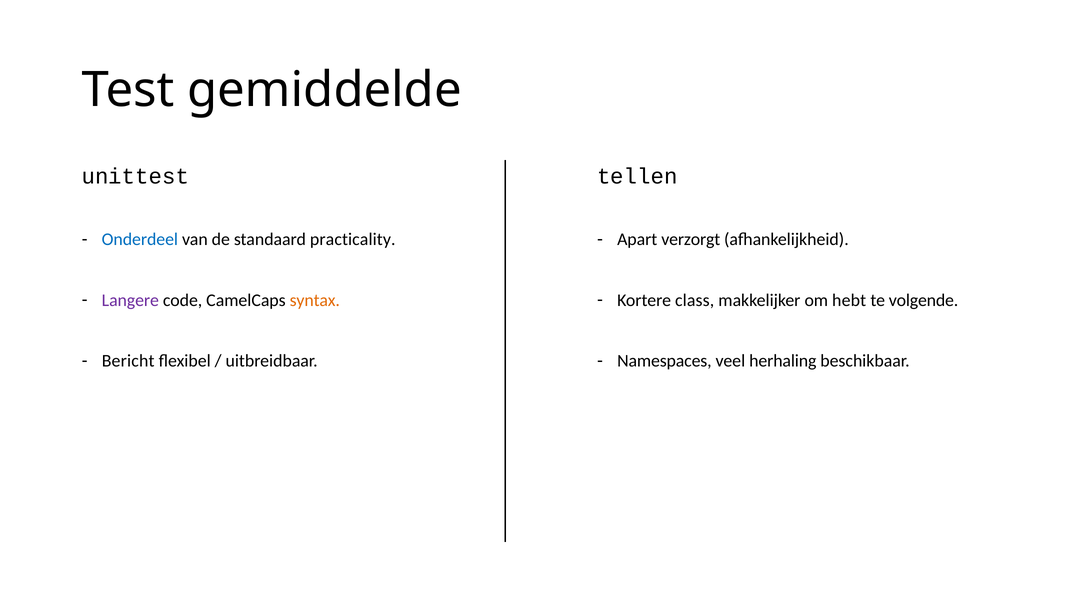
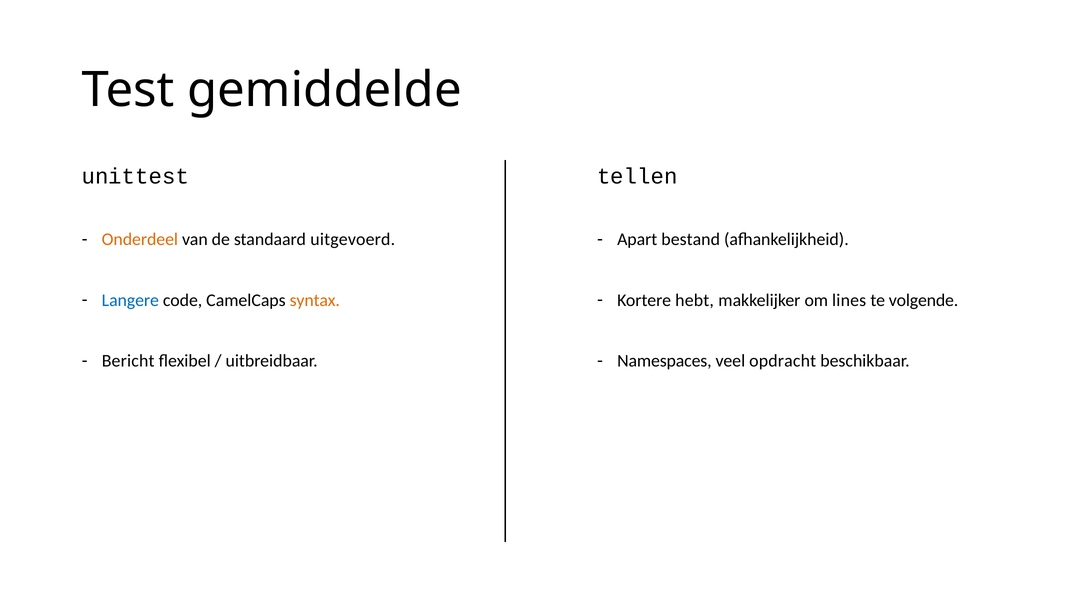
Onderdeel colour: blue -> orange (140, 240)
practicality: practicality -> uitgevoerd (353, 240)
verzorgt: verzorgt -> bestand (691, 240)
Langere colour: purple -> blue (130, 300)
class: class -> hebt (695, 300)
hebt: hebt -> lines (849, 300)
herhaling: herhaling -> opdracht (783, 361)
